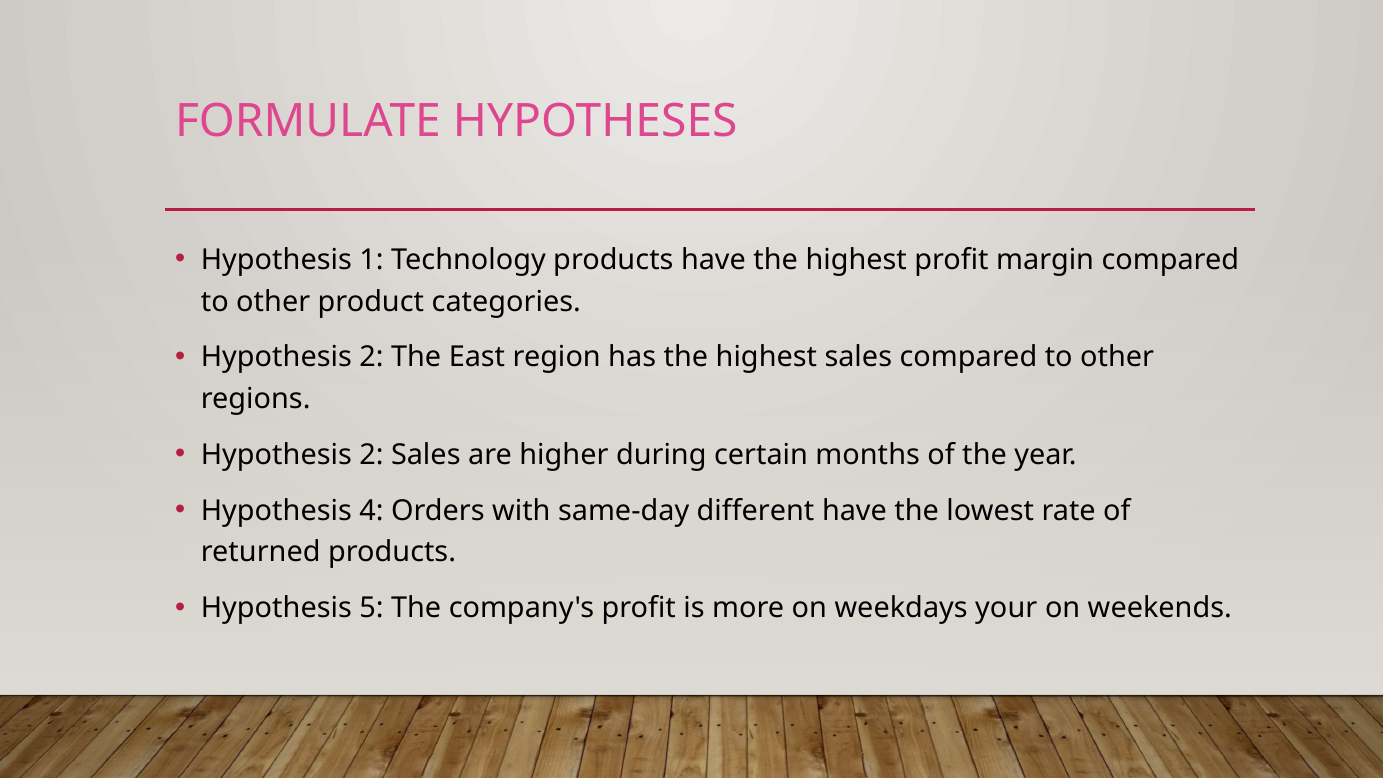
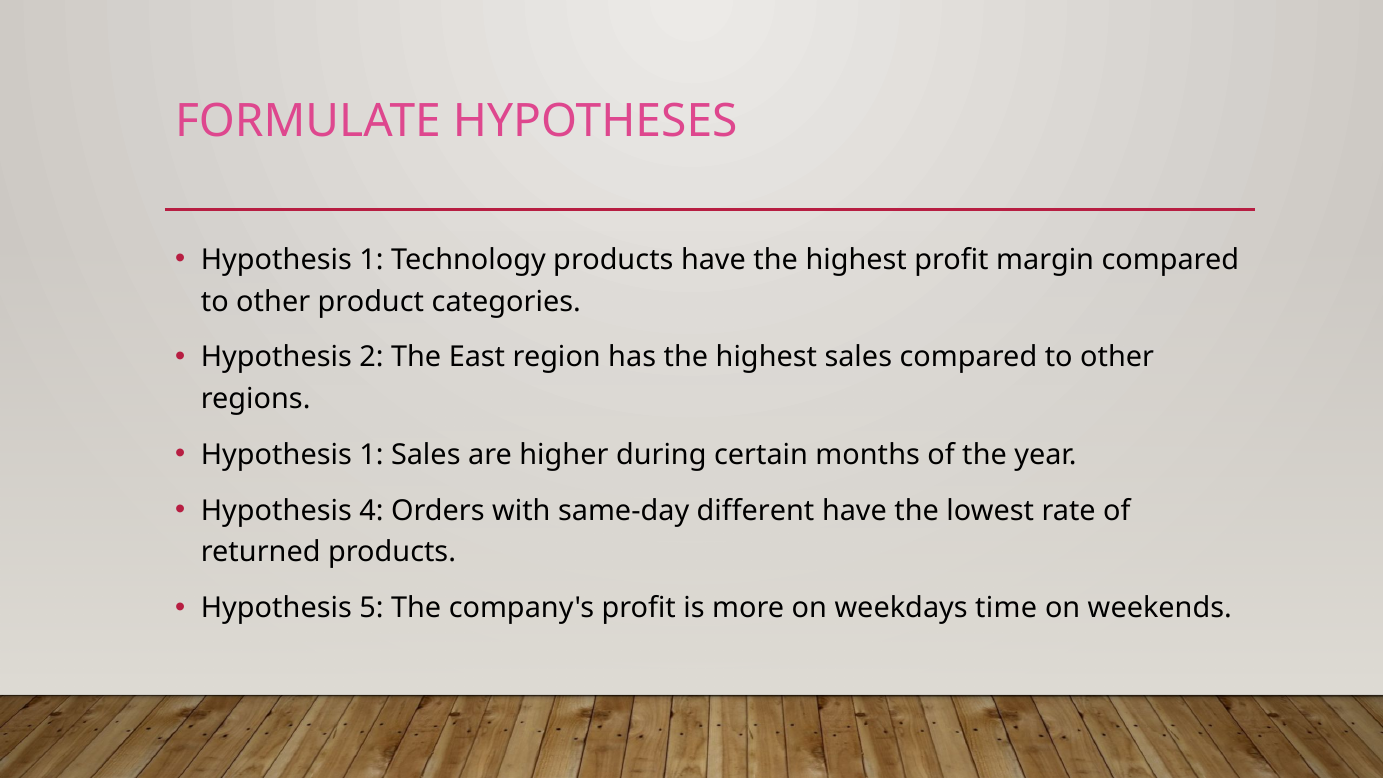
2: 2 -> 1 (371, 455)
your: your -> time (1006, 608)
